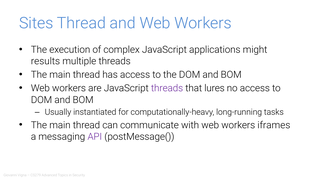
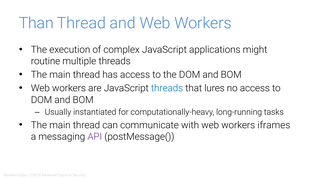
Sites: Sites -> Than (36, 23)
results: results -> routine (46, 61)
threads colour: purple -> blue (167, 88)
